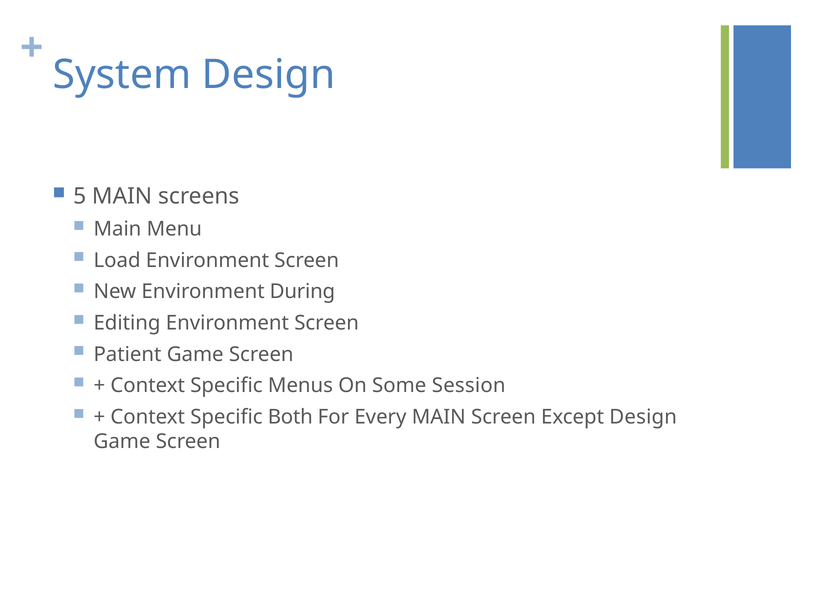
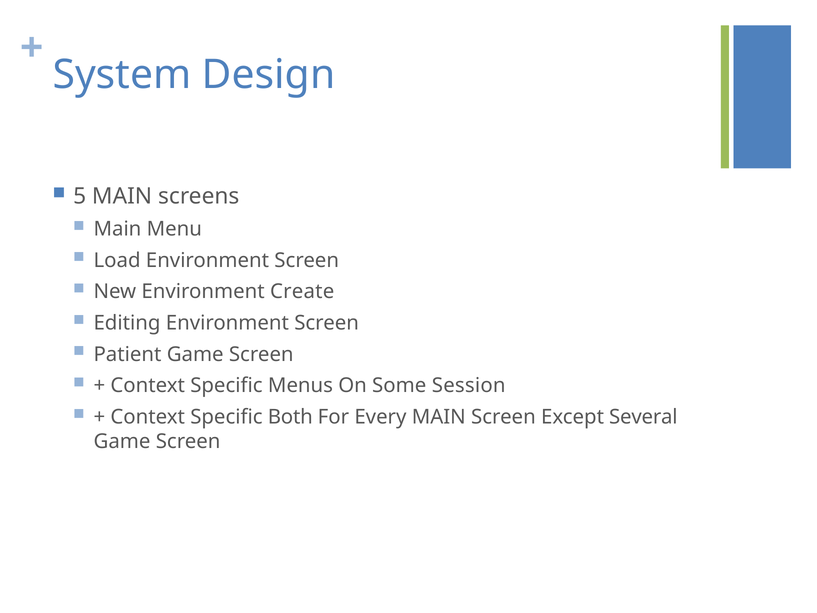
During: During -> Create (302, 291)
Except Design: Design -> Several (643, 417)
